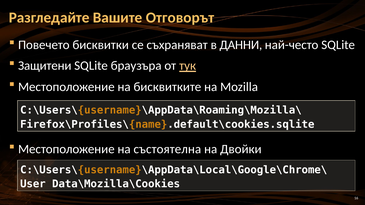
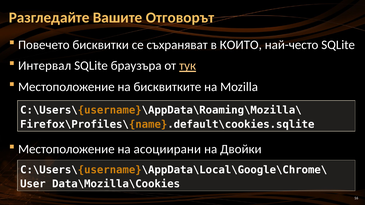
ДАННИ: ДАННИ -> КОИТО (241, 45)
Защитени: Защитени -> Интервал (45, 66)
състоятелна: състоятелна -> асоциирани (167, 149)
